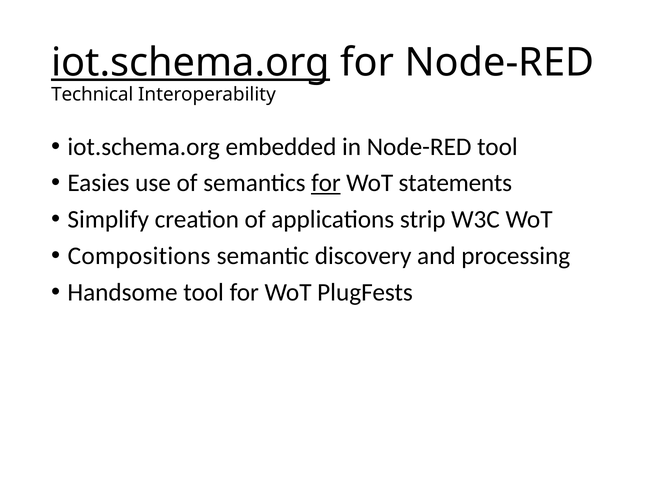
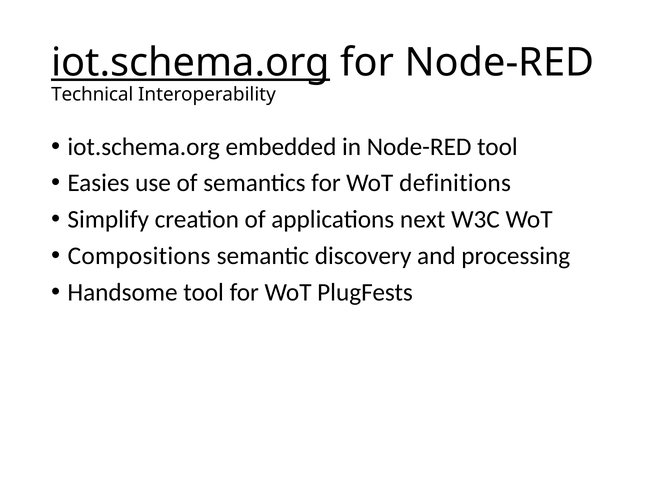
for underline: present -> none (326, 183)
statements: statements -> definitions (455, 183)
strip: strip -> next (423, 219)
